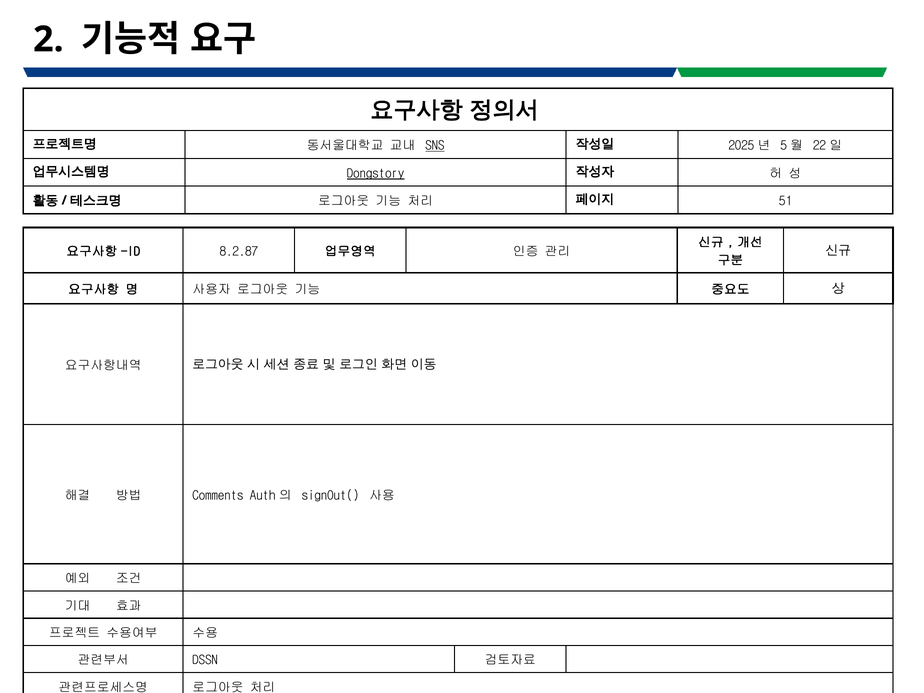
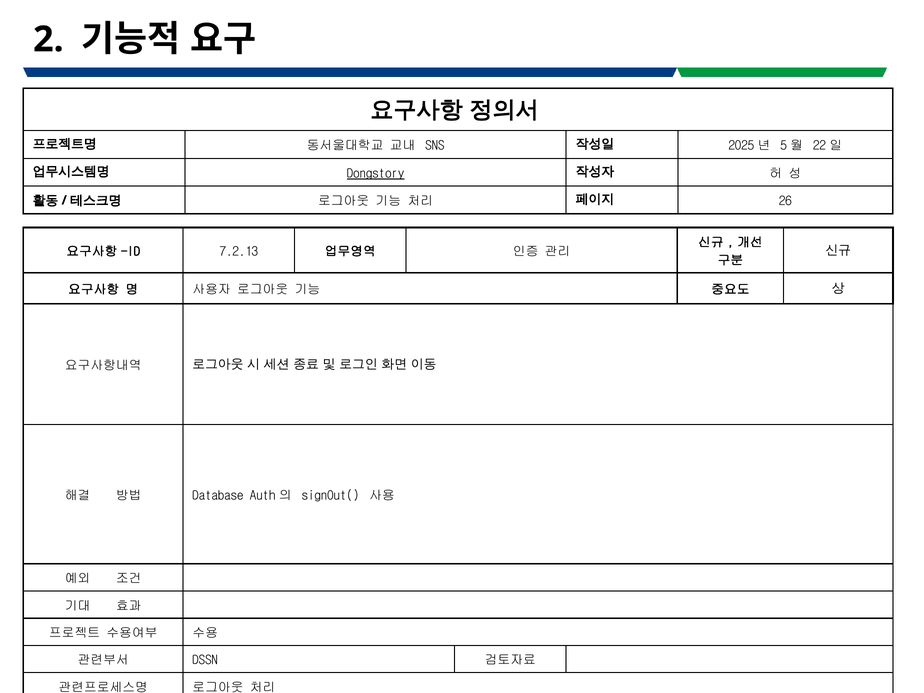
SNS underline: present -> none (435, 146)
51: 51 -> 26 (785, 201)
8.2.87: 8.2.87 -> 7.2.13 (239, 251)
Comments: Comments -> Database (218, 495)
